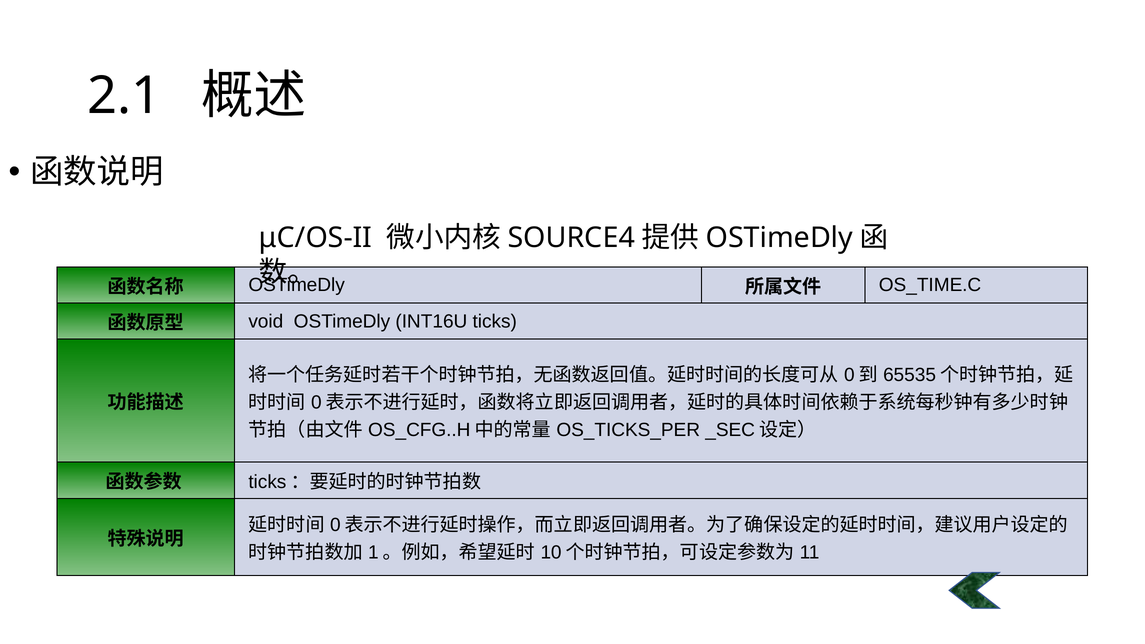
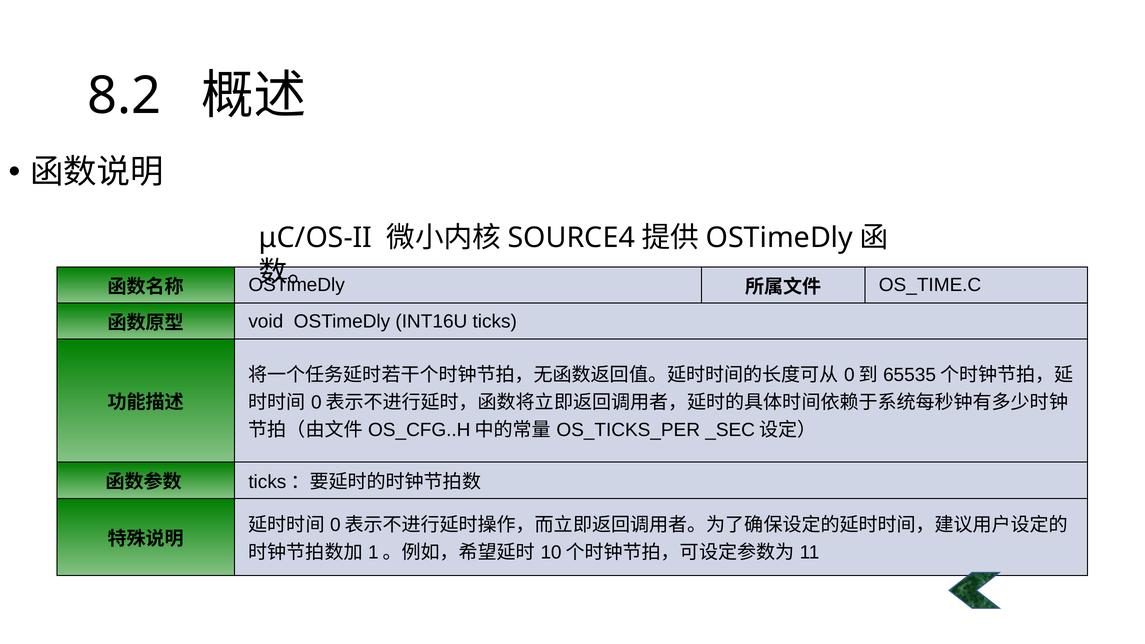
2.1: 2.1 -> 8.2 (124, 96)
